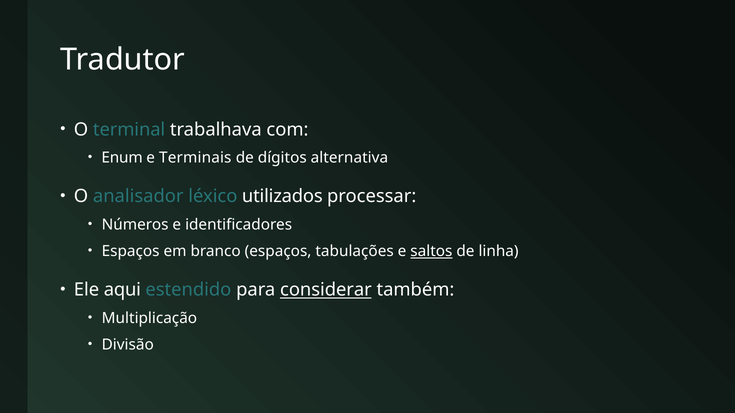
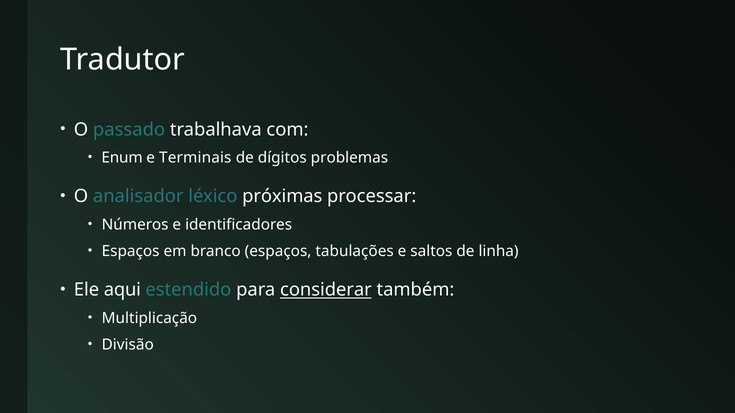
terminal: terminal -> passado (129, 130)
alternativa: alternativa -> problemas (349, 158)
utilizados: utilizados -> próximas (282, 197)
saltos underline: present -> none (431, 252)
